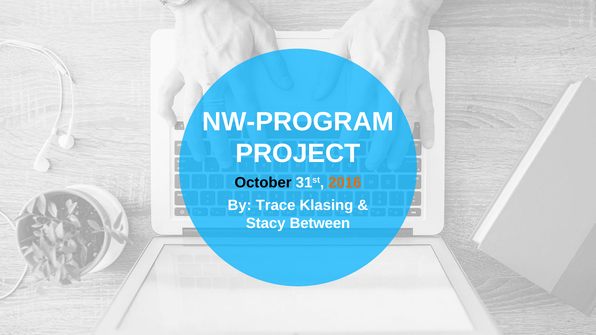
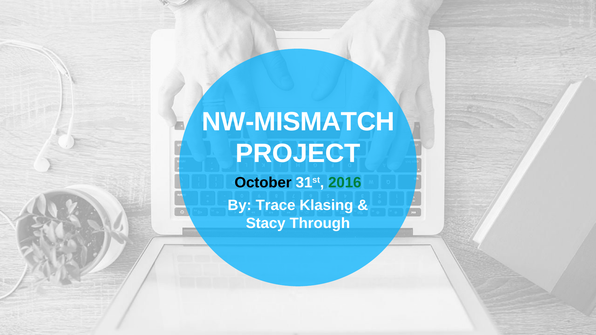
NW-PROGRAM: NW-PROGRAM -> NW-MISMATCH (298, 122)
2016 colour: orange -> green (345, 183)
Between: Between -> Through (320, 223)
